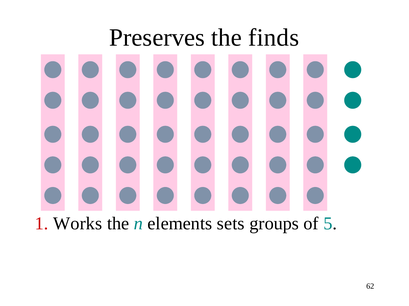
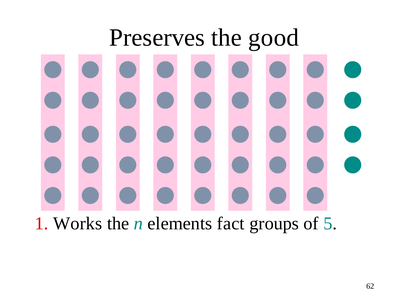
finds: finds -> good (274, 38)
sets: sets -> fact (231, 224)
